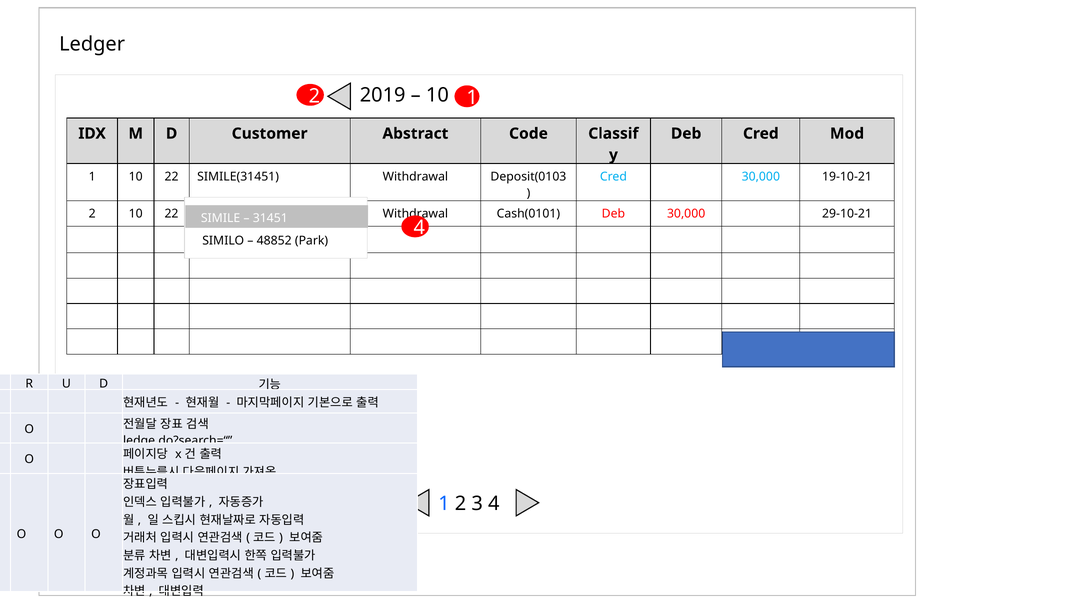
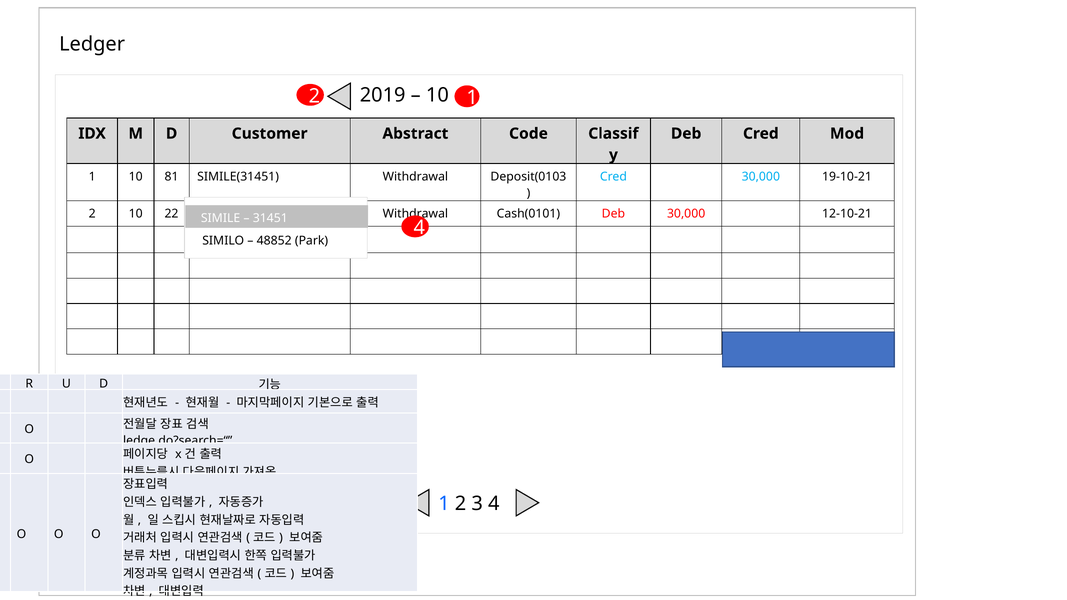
1 10 22: 22 -> 81 (172, 177)
29-10-21: 29-10-21 -> 12-10-21 (847, 214)
